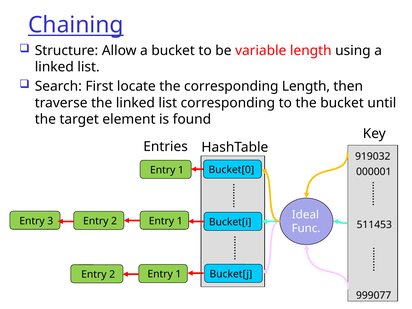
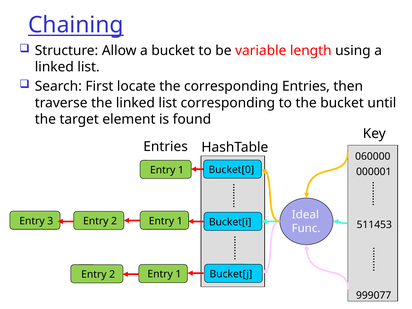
corresponding Length: Length -> Entries (306, 86)
919032: 919032 -> 060000 (373, 156)
